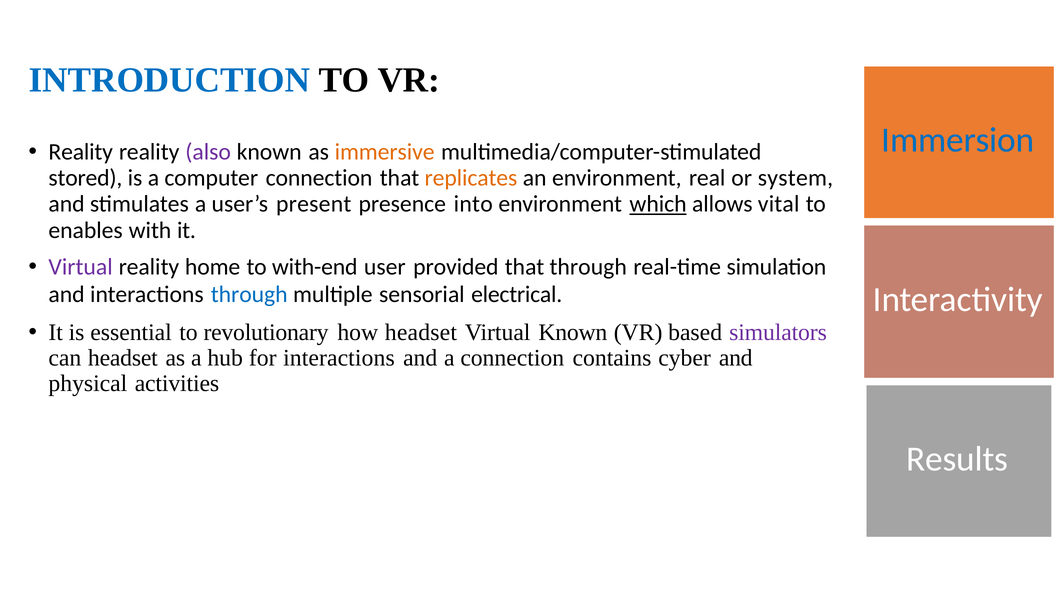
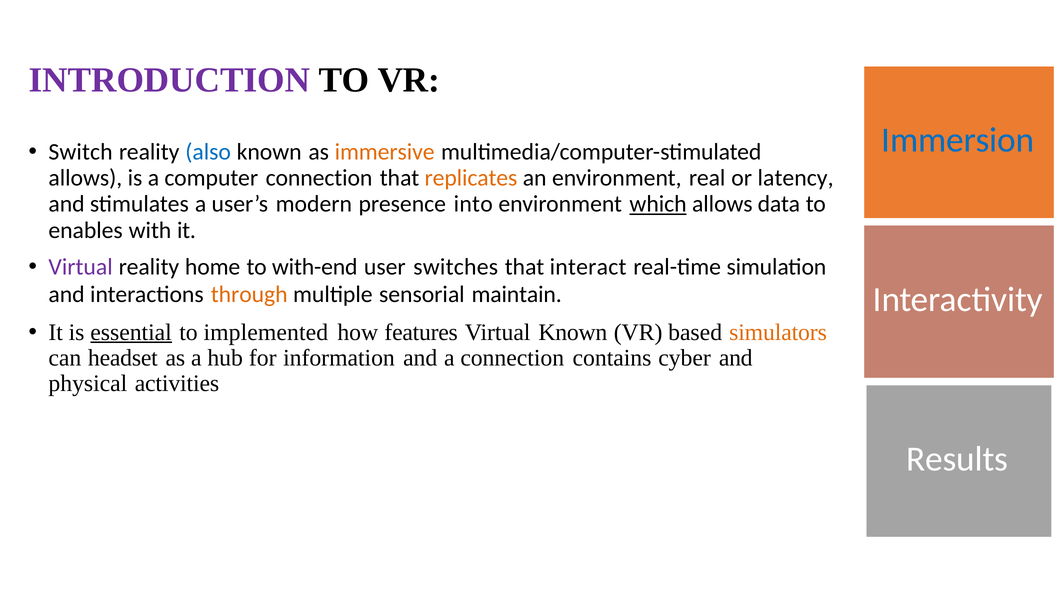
INTRODUCTION colour: blue -> purple (169, 80)
Reality: Reality -> Switch (81, 152)
also colour: purple -> blue (208, 152)
stored: stored -> allows (85, 178)
system: system -> latency (796, 178)
present: present -> modern (314, 204)
vital: vital -> data (779, 204)
provided: provided -> switches (456, 267)
that through: through -> interact (588, 267)
through colour: blue -> orange (249, 295)
electrical: electrical -> maintain (517, 295)
essential underline: none -> present (131, 332)
revolutionary: revolutionary -> implemented (266, 332)
how headset: headset -> features (421, 332)
simulators colour: purple -> orange (778, 332)
for interactions: interactions -> information (339, 358)
